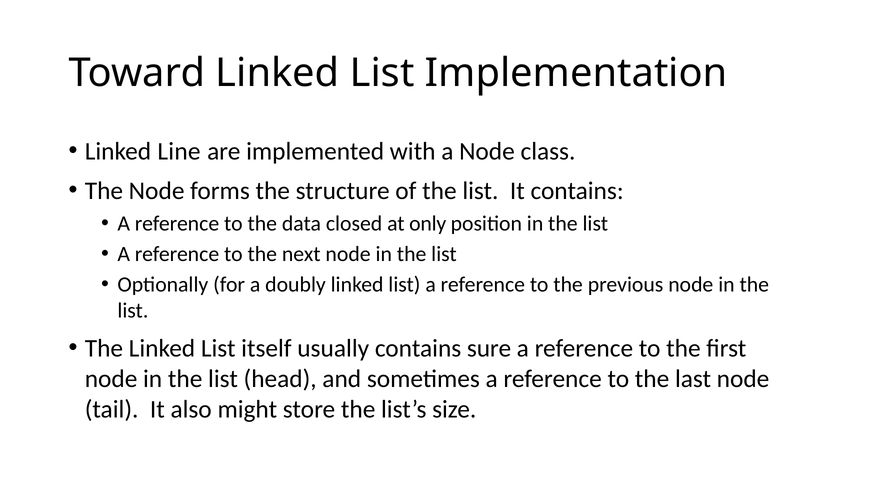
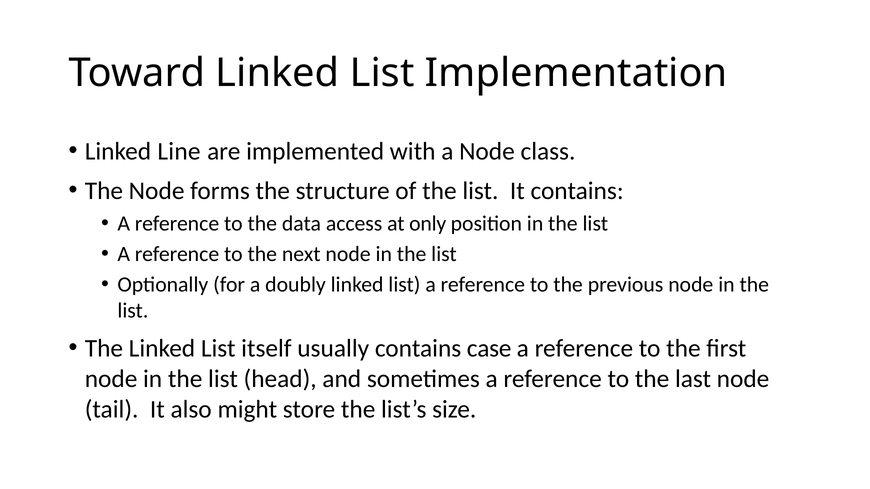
closed: closed -> access (354, 224)
sure: sure -> case (489, 349)
